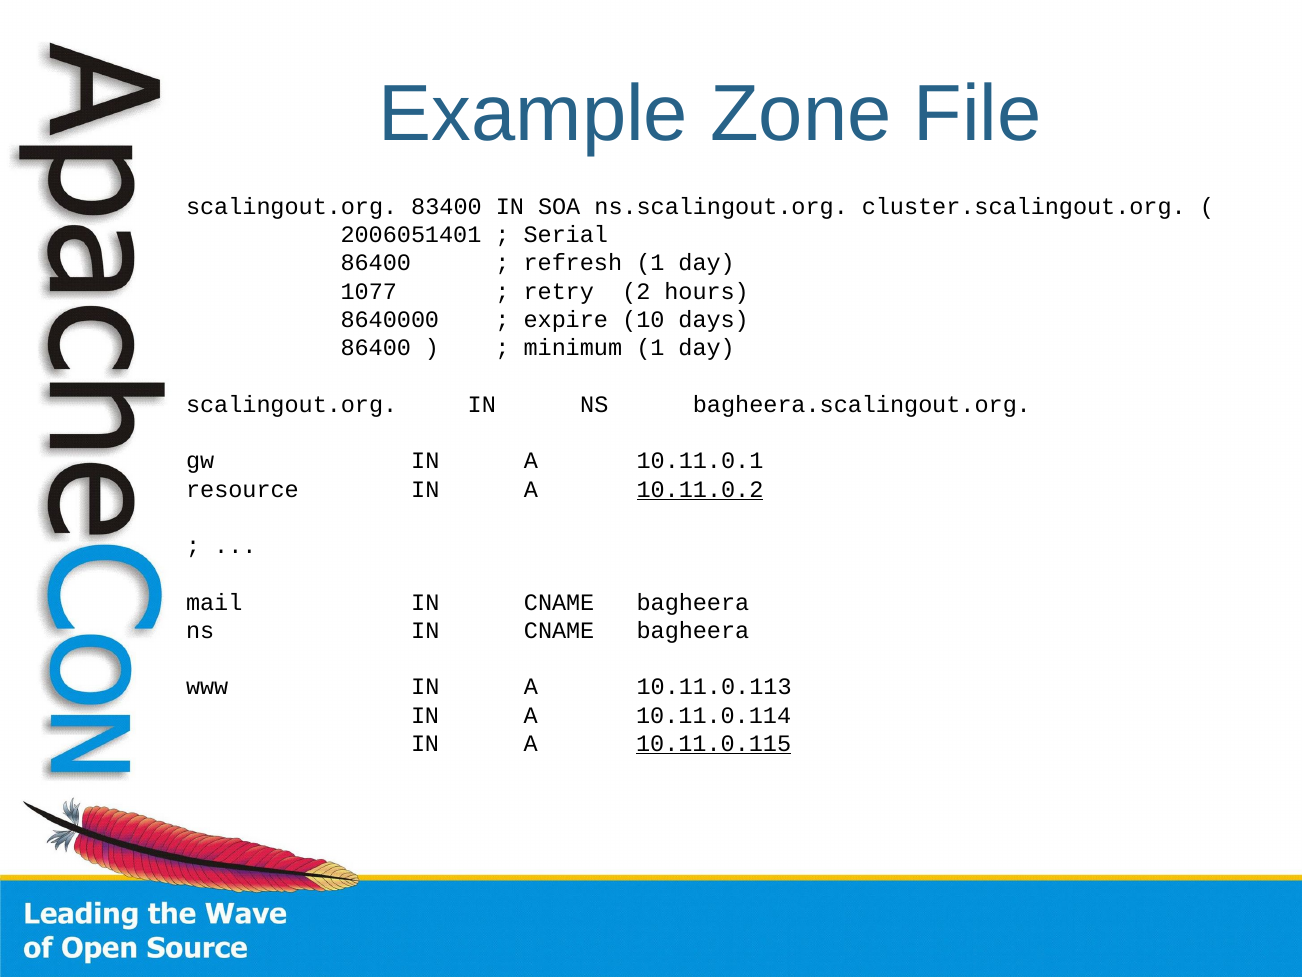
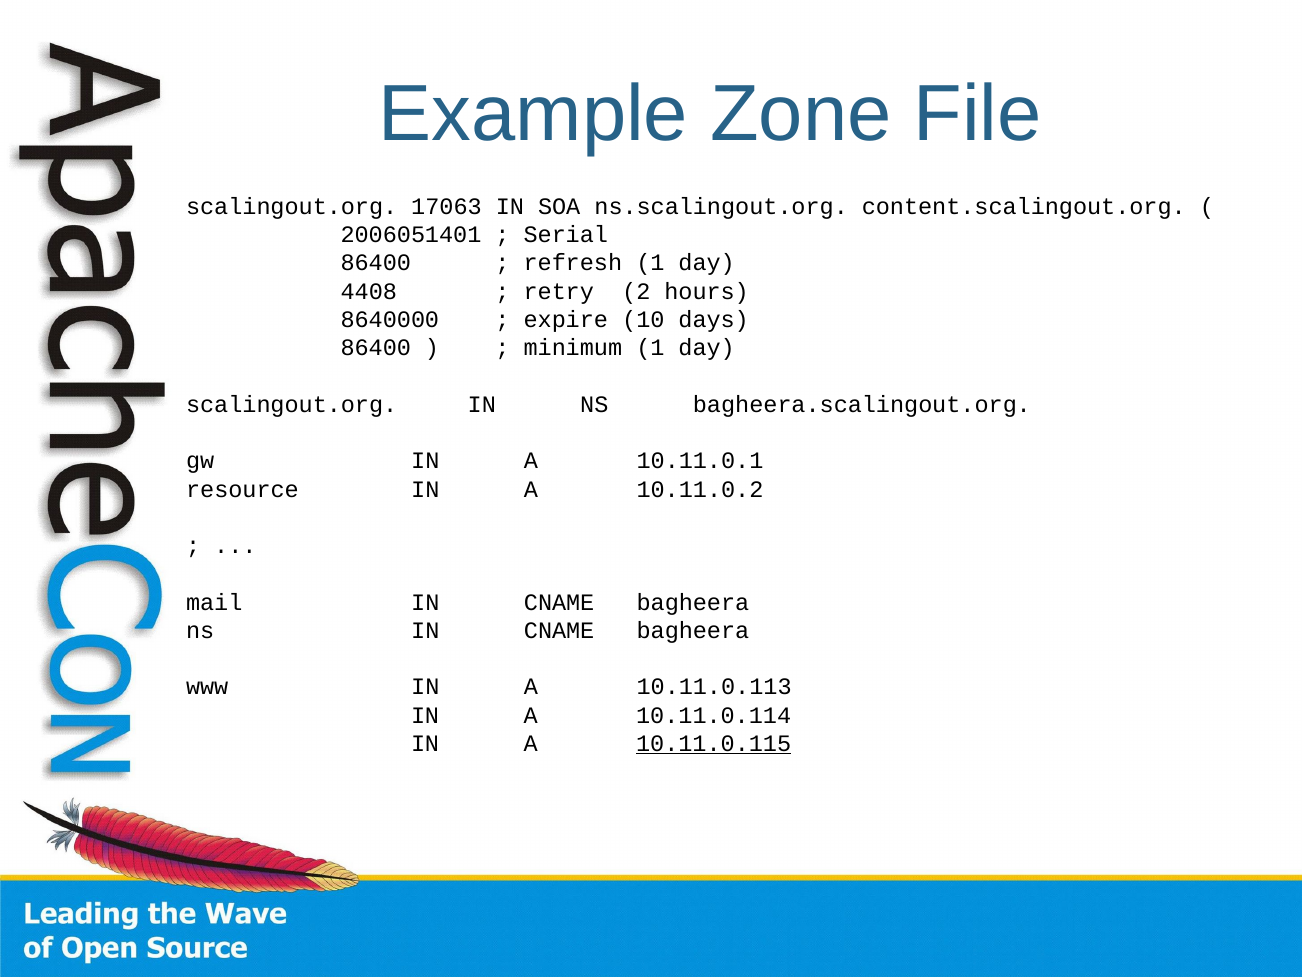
83400: 83400 -> 17063 (447, 207)
cluster.scalingout.org: cluster.scalingout.org -> content.scalingout.org (1024, 207)
1077: 1077 -> 4408 (369, 291)
10.11.0.2 underline: present -> none (700, 489)
